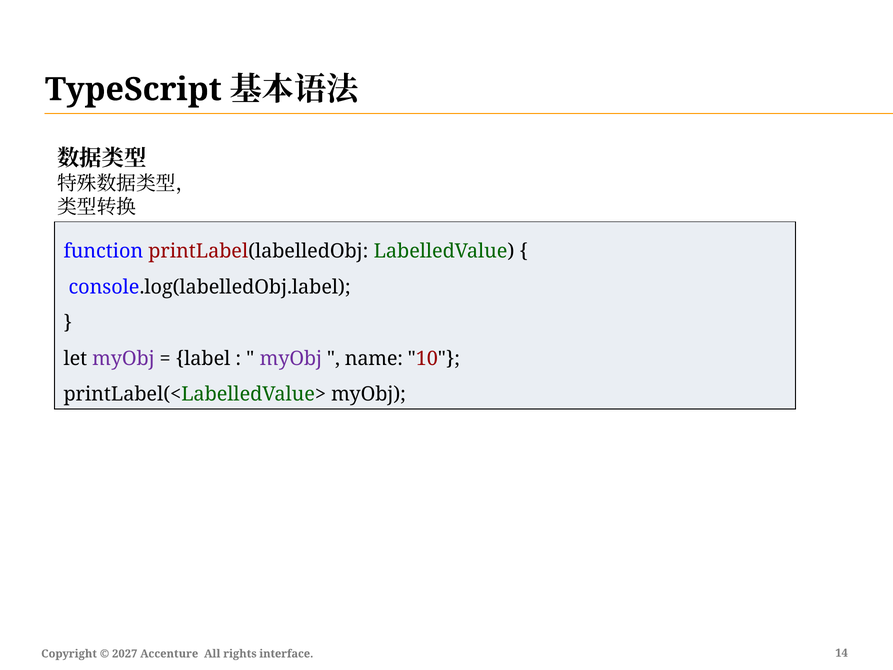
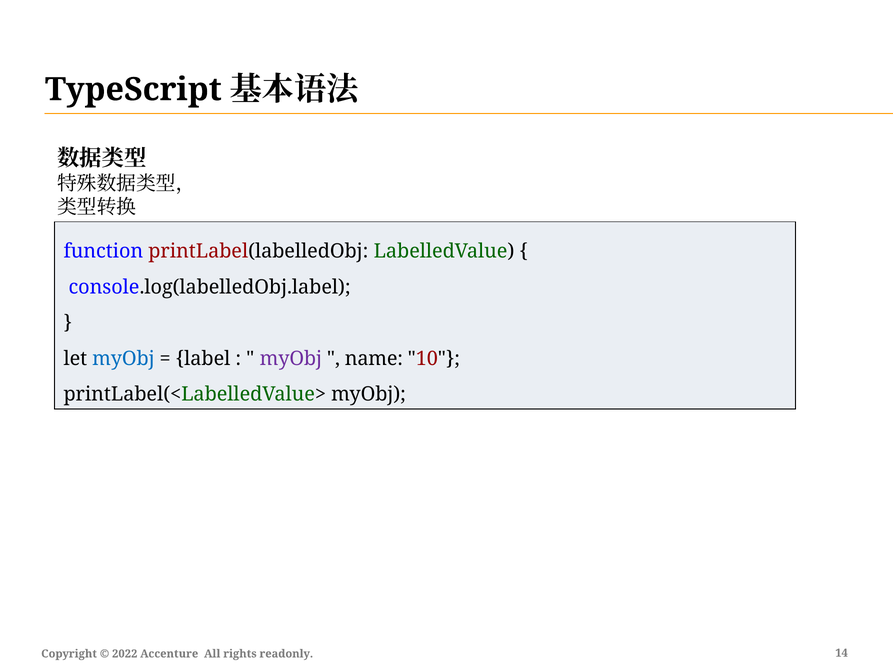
myObj colour: purple -> blue (123, 358)
2027: 2027 -> 2022 (125, 654)
interface: interface -> readonly (286, 654)
